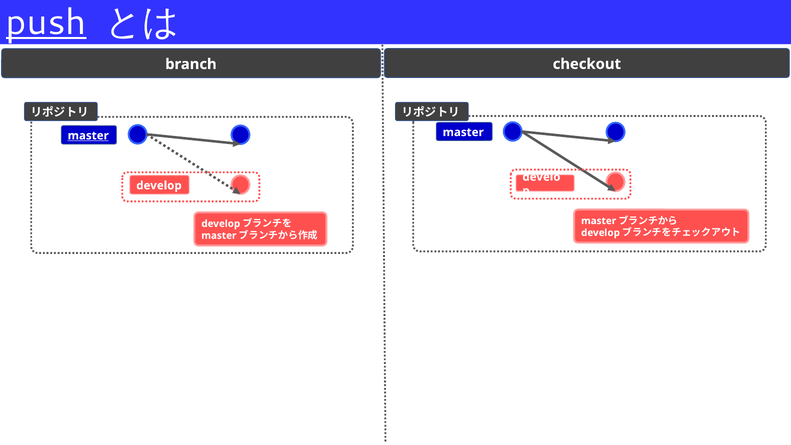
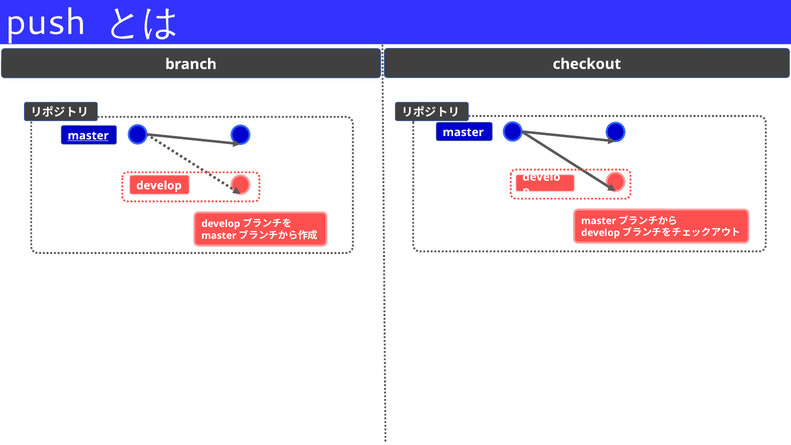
push underline: present -> none (46, 22)
